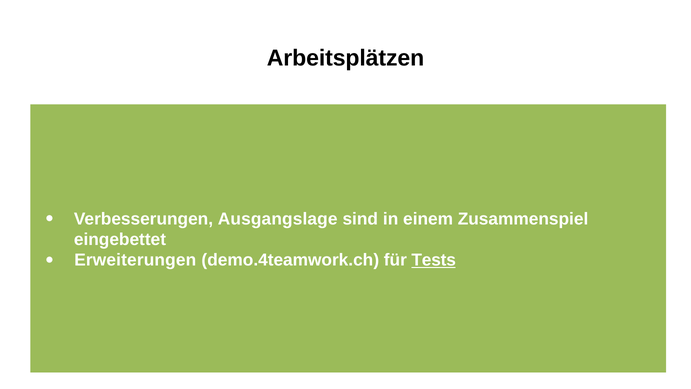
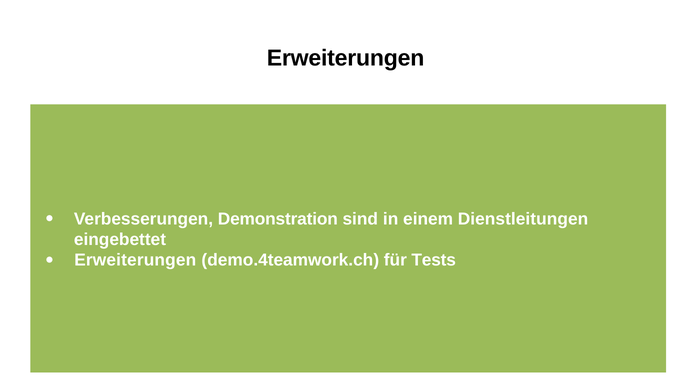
Arbeitsplätzen: Arbeitsplätzen -> Erweiterungen (346, 58)
Ausgangslage: Ausgangslage -> Demonstration (278, 219)
Zusammenspiel: Zusammenspiel -> Dienstleitungen (523, 219)
Tests underline: present -> none (434, 260)
